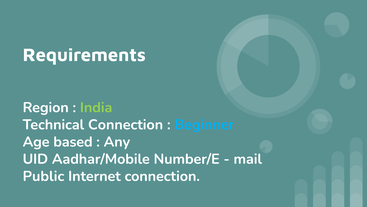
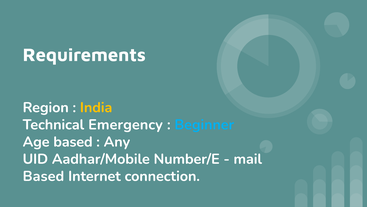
India colour: light green -> yellow (96, 107)
Technical Connection: Connection -> Emergency (126, 124)
Public: Public -> Based (43, 176)
